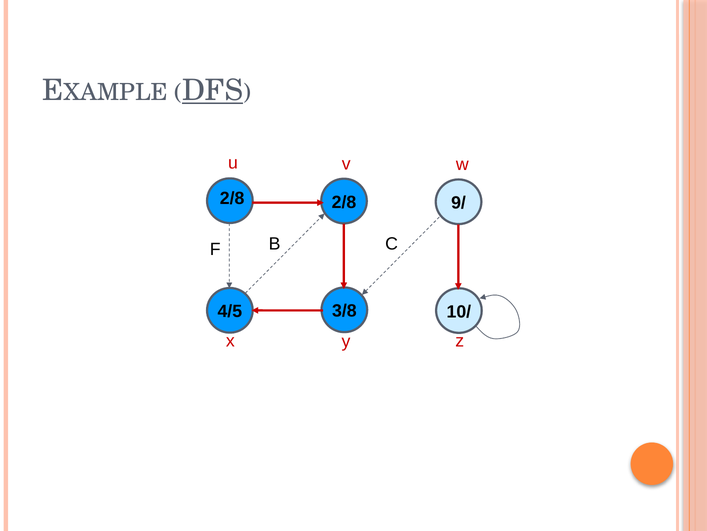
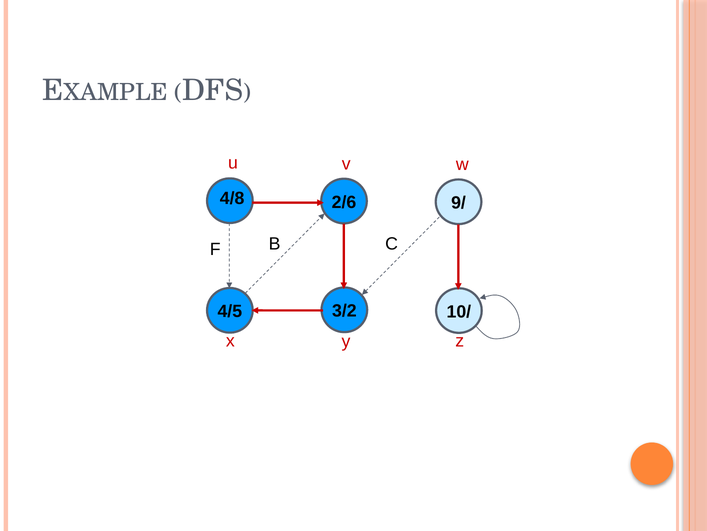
DFS underline: present -> none (213, 90)
2/8: 2/8 -> 4/8 (232, 198)
2/8: 2/8 -> 2/6 (344, 202)
3/8: 3/8 -> 3/2 (344, 311)
